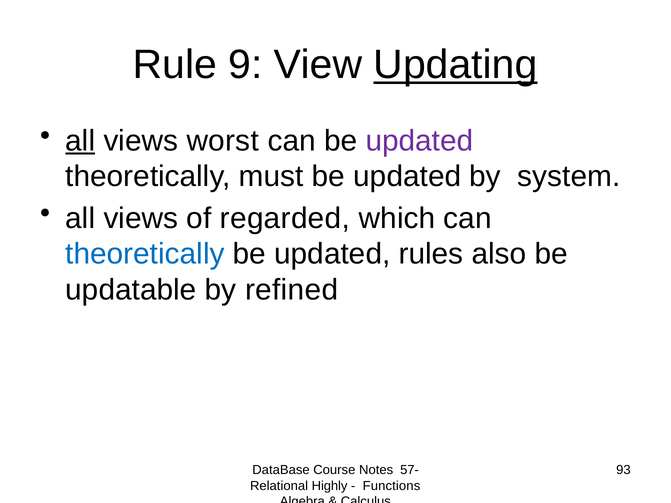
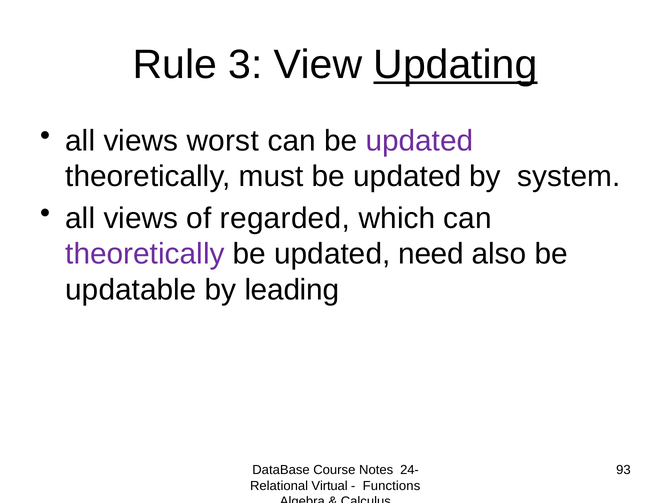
9: 9 -> 3 (246, 65)
all underline: present -> none (80, 141)
theoretically colour: blue -> purple (145, 254)
rules: rules -> need (431, 254)
refined: refined -> leading (292, 290)
57-: 57- -> 24- (409, 470)
Highly: Highly -> Virtual (330, 486)
